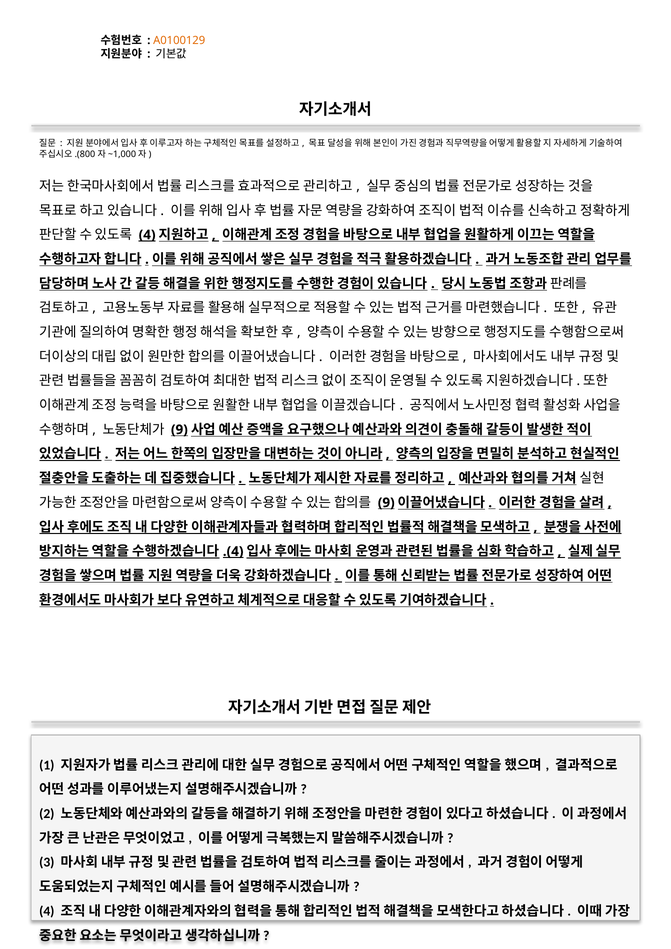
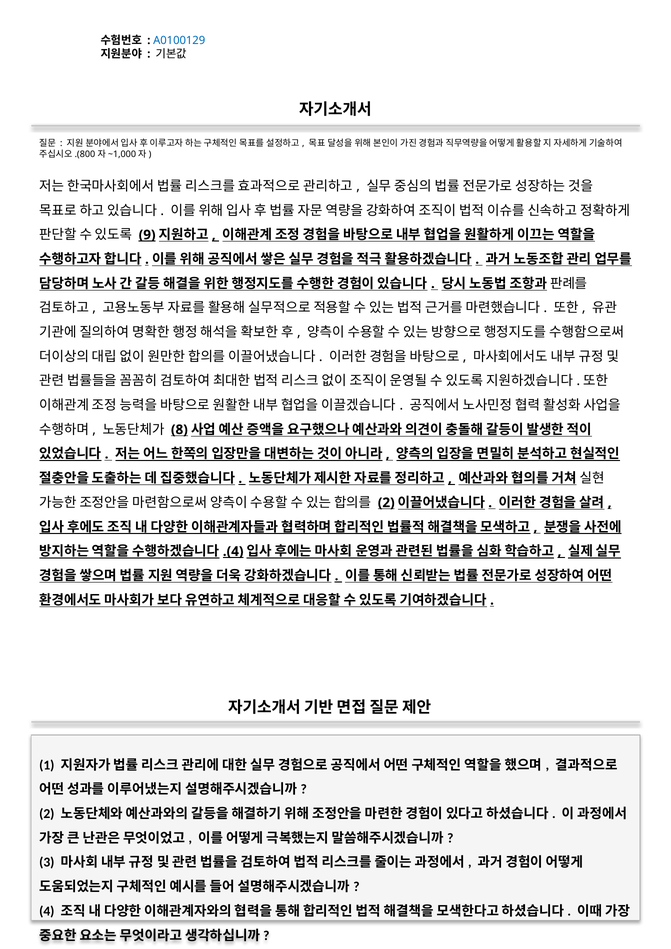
A0100129 colour: orange -> blue (179, 40)
4: 4 -> 9 (147, 235)
9: 9 -> 8 (179, 430)
9: 9 -> 2 (386, 503)
